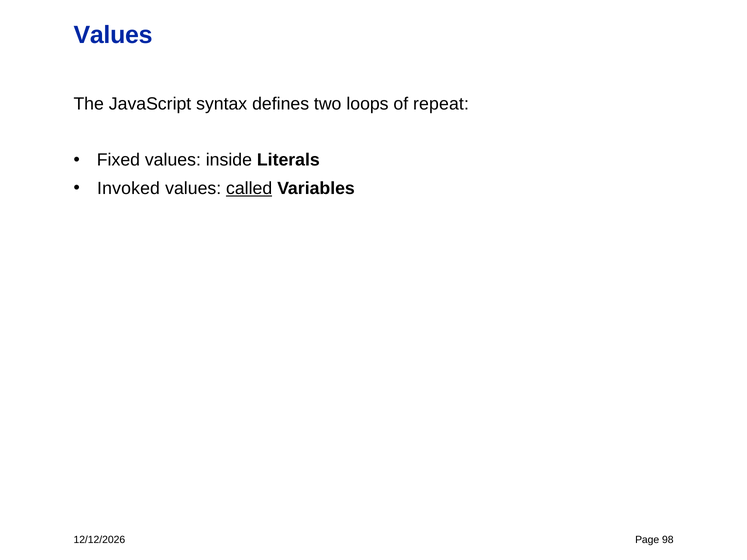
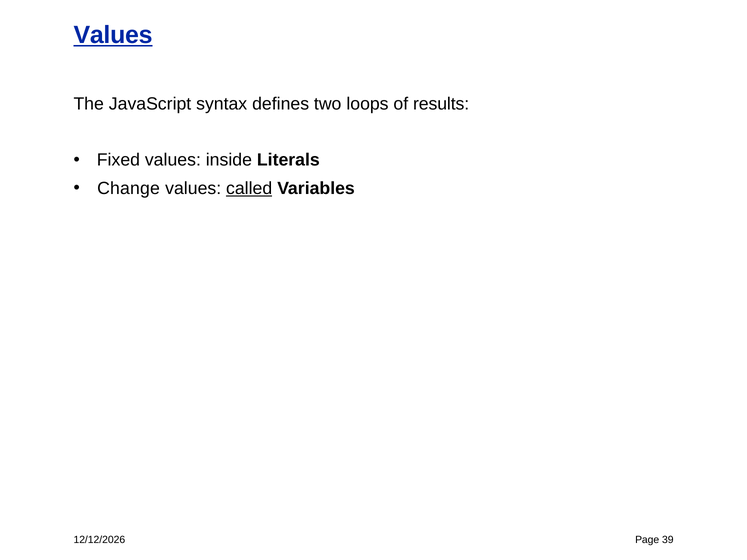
Values underline: none -> present (113, 35)
repeat: repeat -> results (441, 104)
Invoked: Invoked -> Change (129, 188)
98: 98 -> 39 (668, 540)
